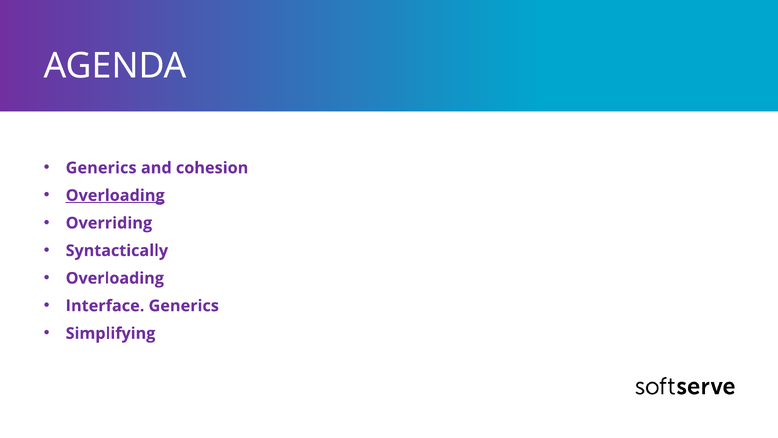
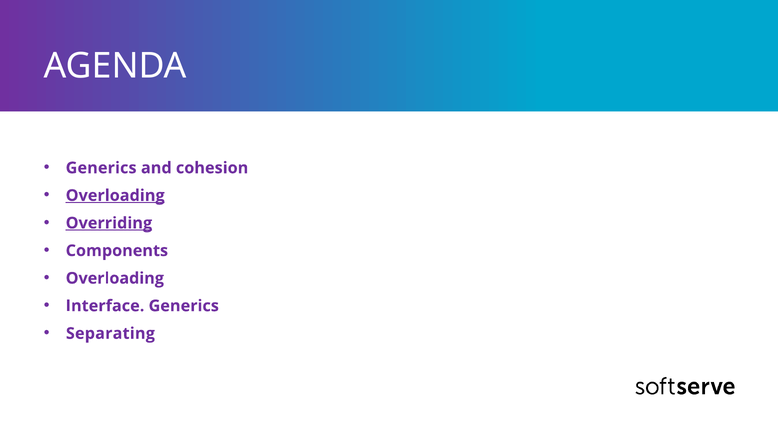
Overriding underline: none -> present (109, 223)
Syntactically: Syntactically -> Components (117, 250)
Simplifying: Simplifying -> Separating (110, 333)
